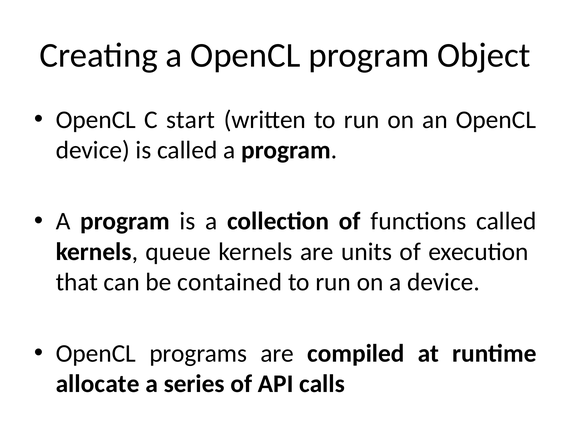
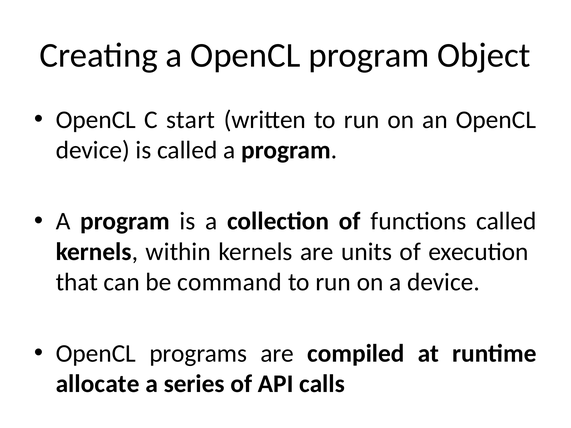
queue: queue -> within (178, 252)
contained: contained -> command (230, 282)
